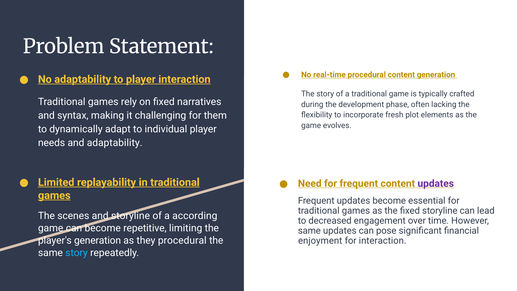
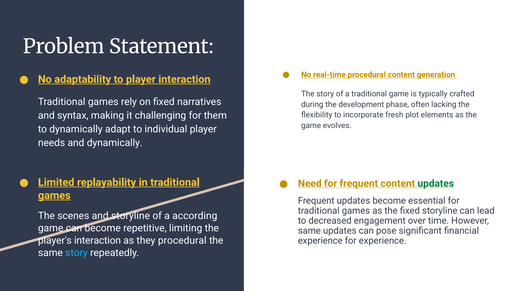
and adaptability: adaptability -> dynamically (115, 143)
updates colour: purple -> green (436, 183)
player's generation: generation -> interaction (98, 240)
enjoyment: enjoyment -> experience (320, 241)
for interaction: interaction -> experience (383, 241)
